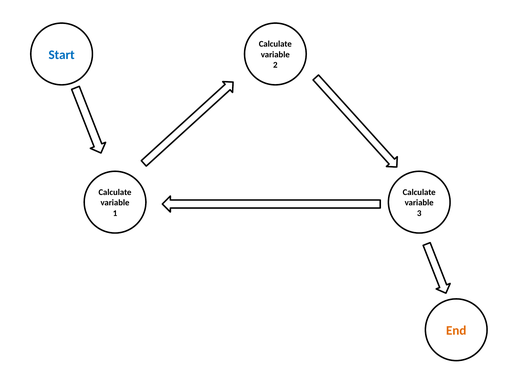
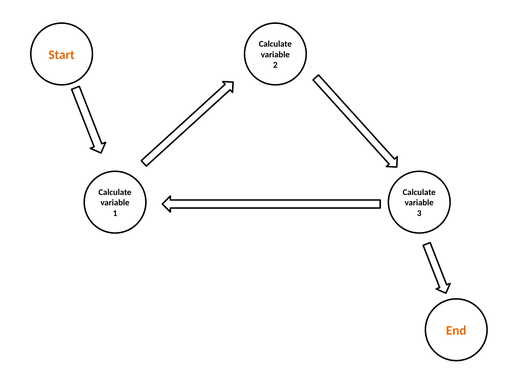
Start colour: blue -> orange (62, 55)
